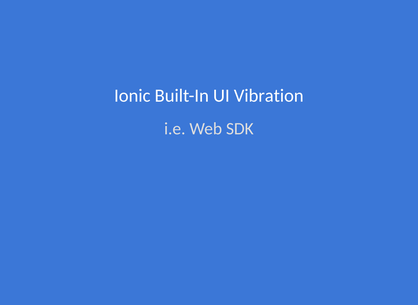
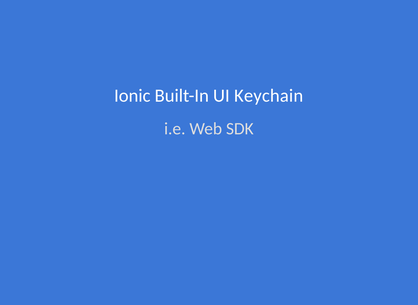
Vibration: Vibration -> Keychain (269, 96)
